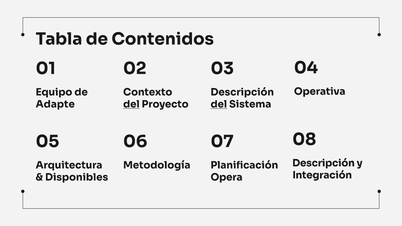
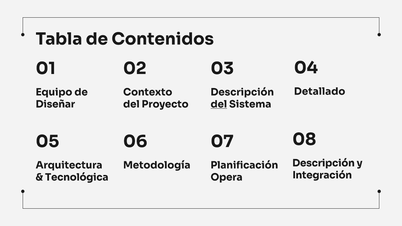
Operativa: Operativa -> Detallado (320, 91)
Adapte: Adapte -> Diseñar (55, 104)
del underline: present -> none (131, 104)
Disponibles: Disponibles -> Tecnológica (77, 177)
